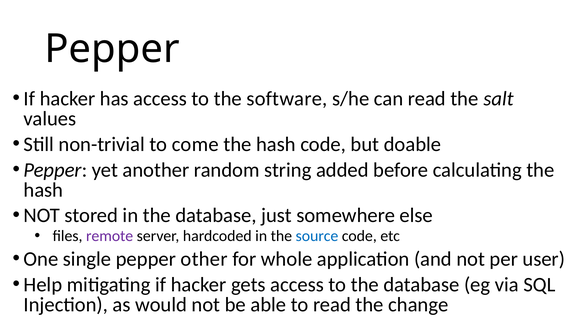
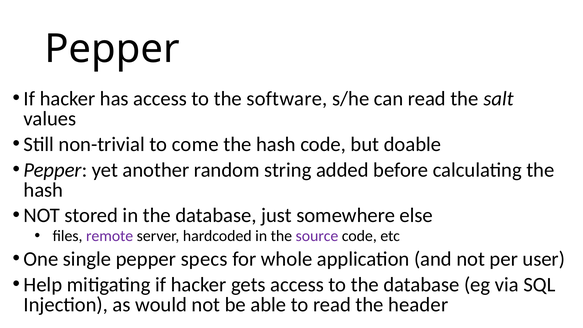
source colour: blue -> purple (317, 236)
other: other -> specs (204, 259)
change: change -> header (418, 305)
